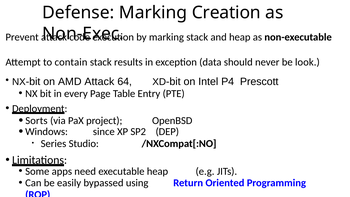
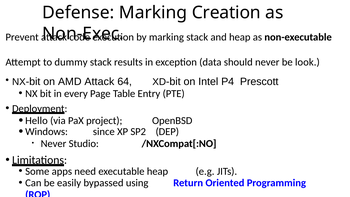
contain: contain -> dummy (71, 62)
Sorts: Sorts -> Hello (36, 121)
Series: Series -> Never (54, 143)
